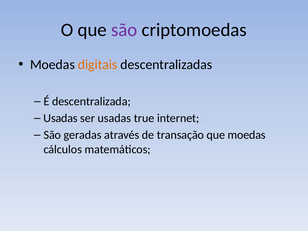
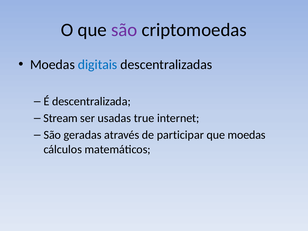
digitais colour: orange -> blue (98, 65)
Usadas: Usadas -> Stream (61, 118)
transação: transação -> participar (180, 135)
